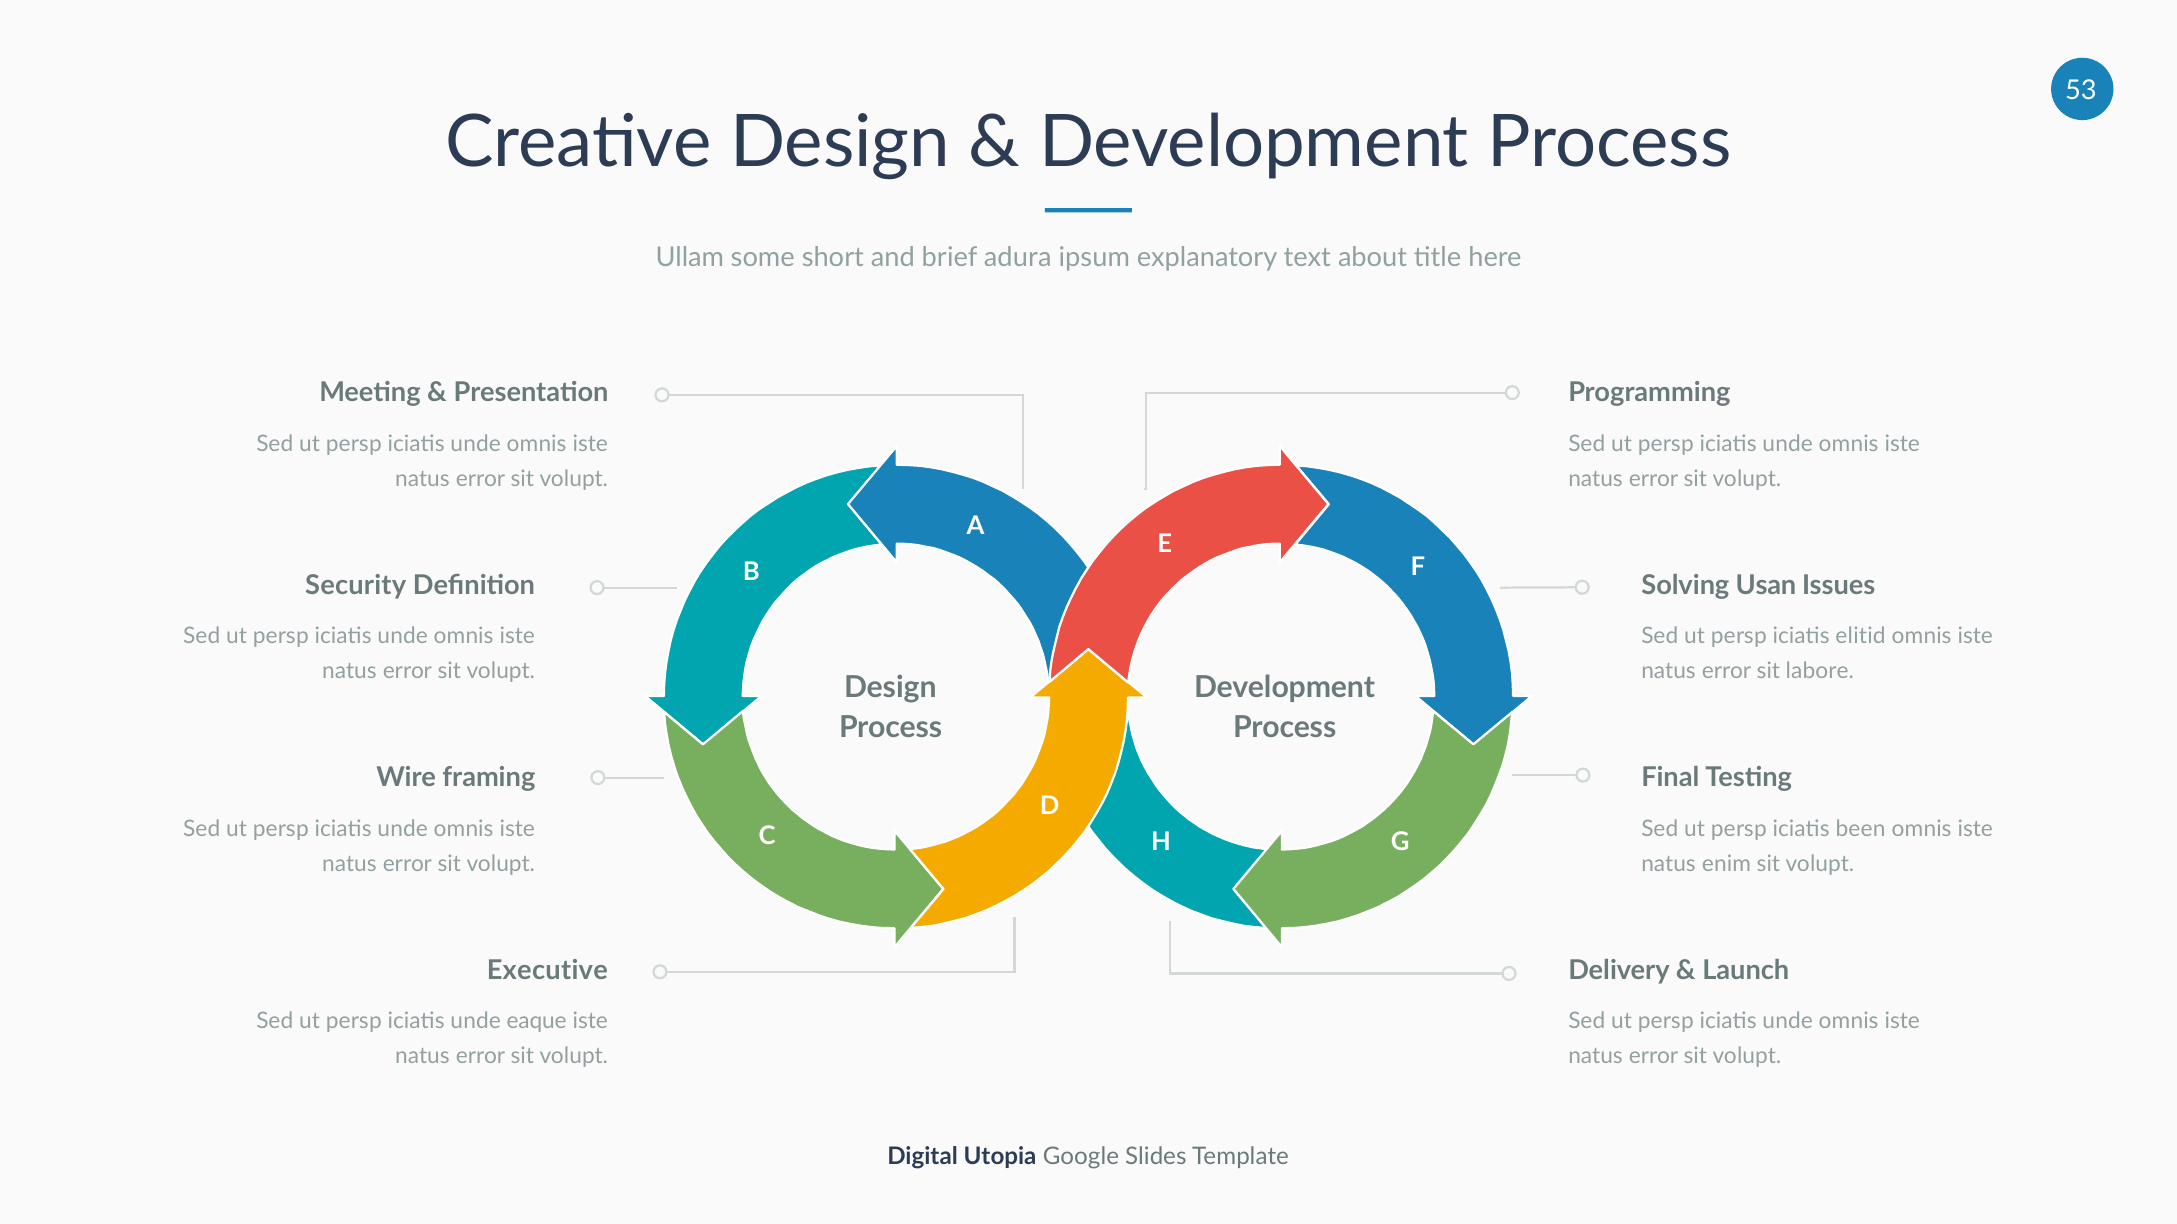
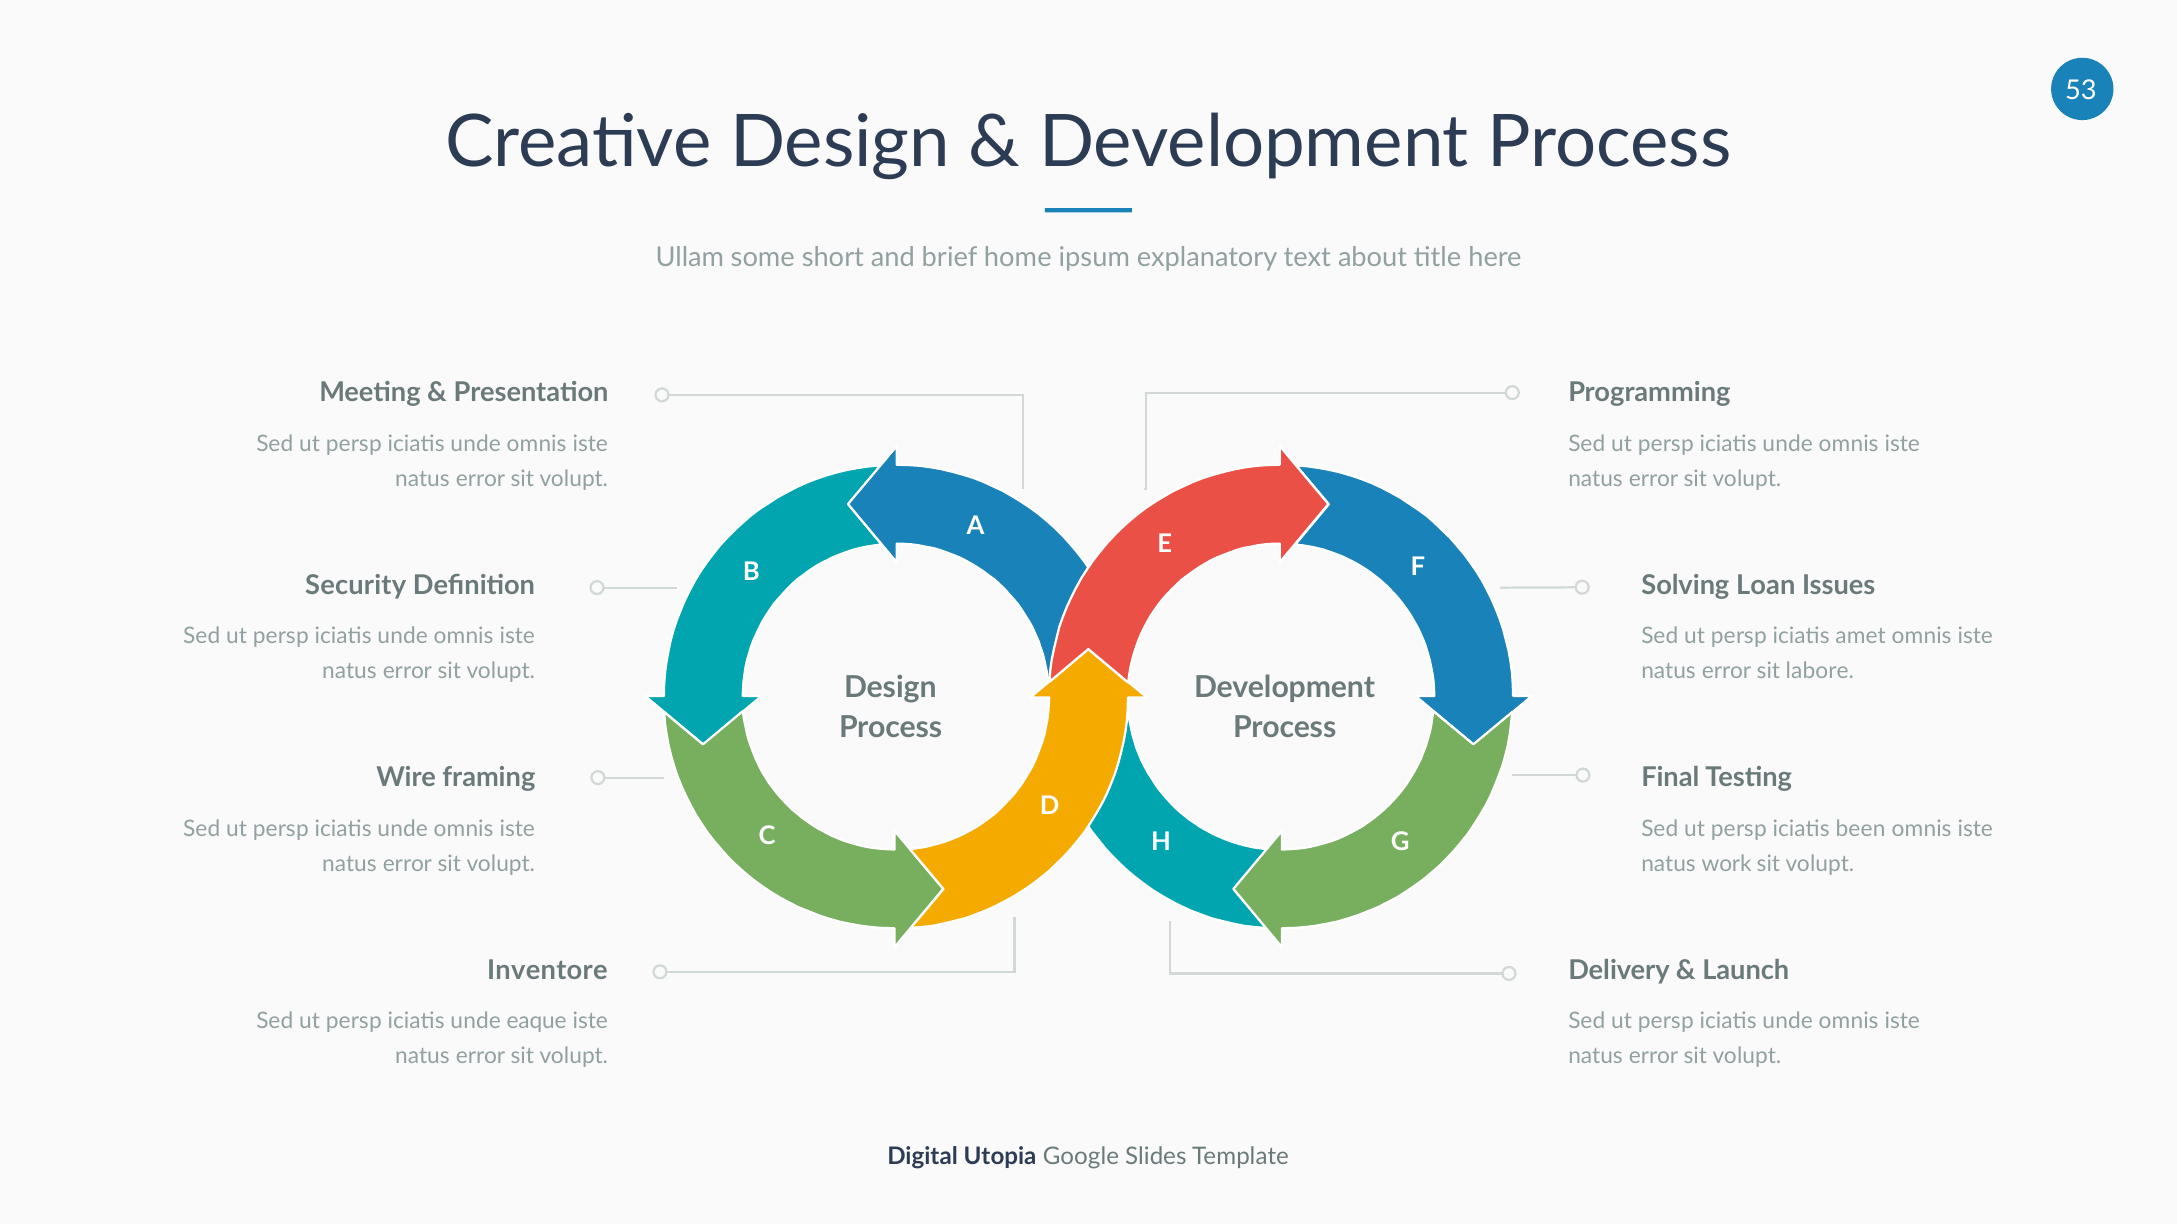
adura: adura -> home (1018, 257)
Usan: Usan -> Loan (1766, 586)
elitid: elitid -> amet (1861, 636)
enim: enim -> work (1727, 864)
Executive: Executive -> Inventore (547, 971)
